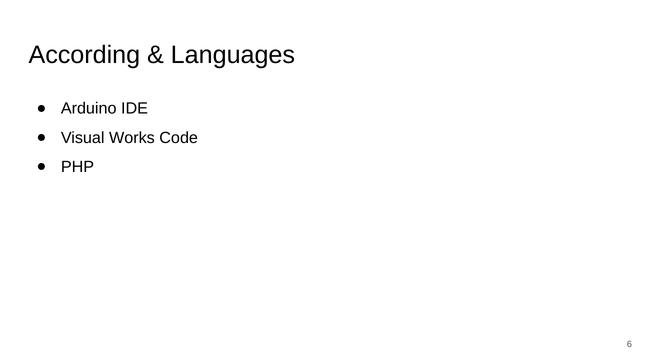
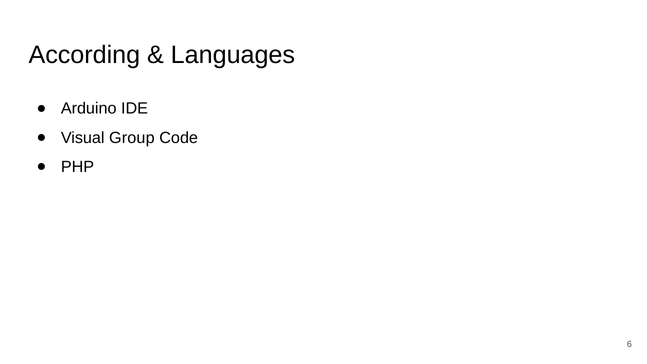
Works: Works -> Group (132, 138)
